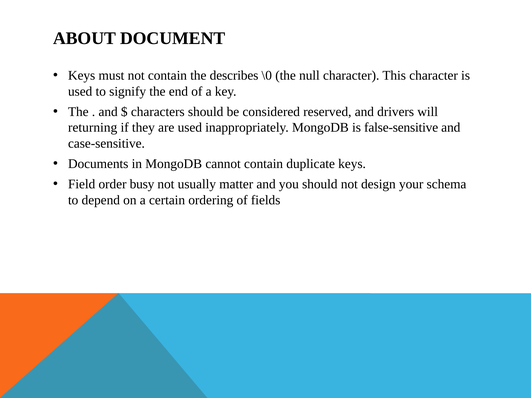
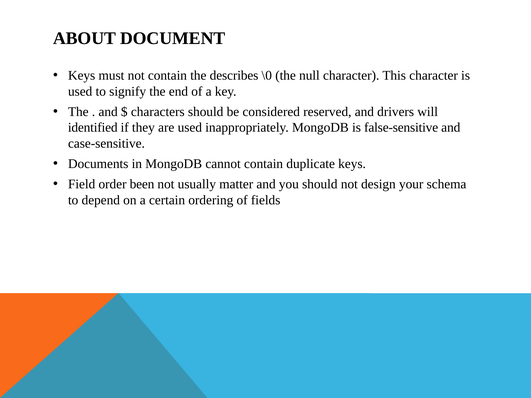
returning: returning -> identified (93, 128)
busy: busy -> been (142, 184)
